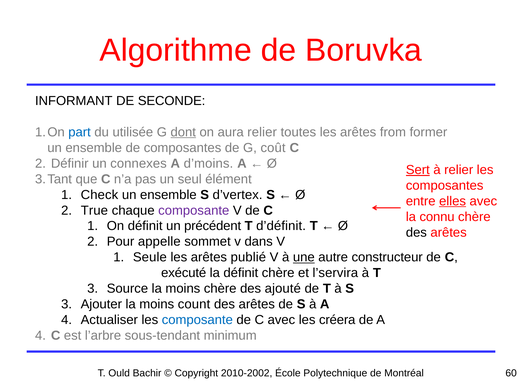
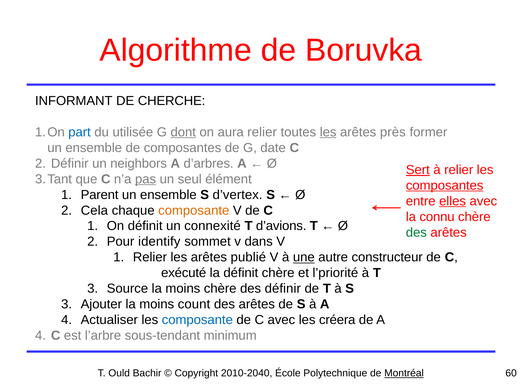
SECONDE: SECONDE -> CHERCHE (172, 101)
les underline: none -> present (328, 132)
from: from -> près (393, 132)
coût: coût -> date (273, 148)
connexes: connexes -> neighbors (139, 164)
d’moins: d’moins -> d’arbres (209, 164)
pas underline: none -> present (146, 179)
composantes underline: none -> present (445, 186)
Check: Check -> Parent (100, 195)
True: True -> Cela (94, 211)
composante colour: purple -> orange (194, 211)
précédent: précédent -> connexité (213, 226)
d’définit: d’définit -> d’avions (281, 226)
des colour: black -> green (416, 233)
appelle: appelle -> identify (159, 242)
Seule: Seule -> Relier (150, 258)
l’servira: l’servira -> l’priorité (335, 273)
des ajouté: ajouté -> définir (283, 289)
2010-2002: 2010-2002 -> 2010-2040 (247, 374)
Montréal underline: none -> present (404, 374)
